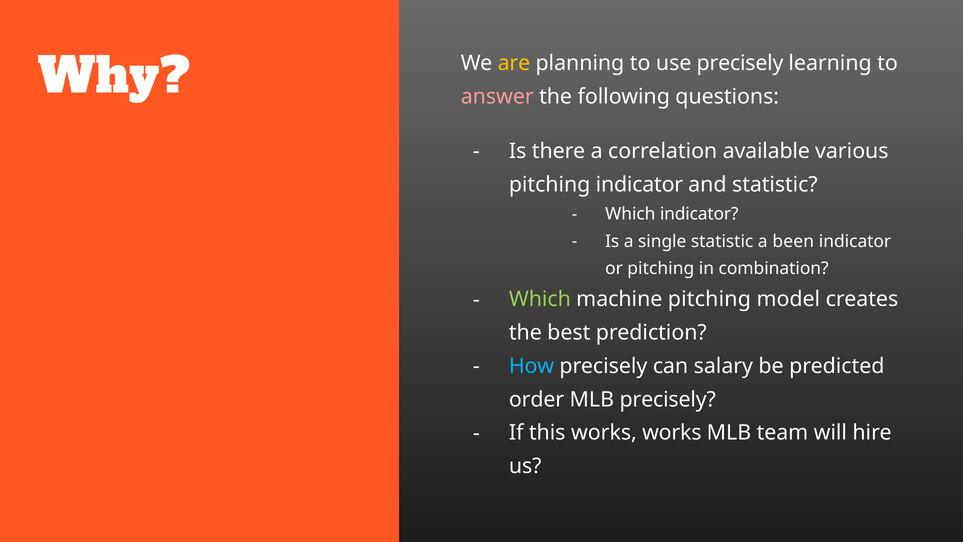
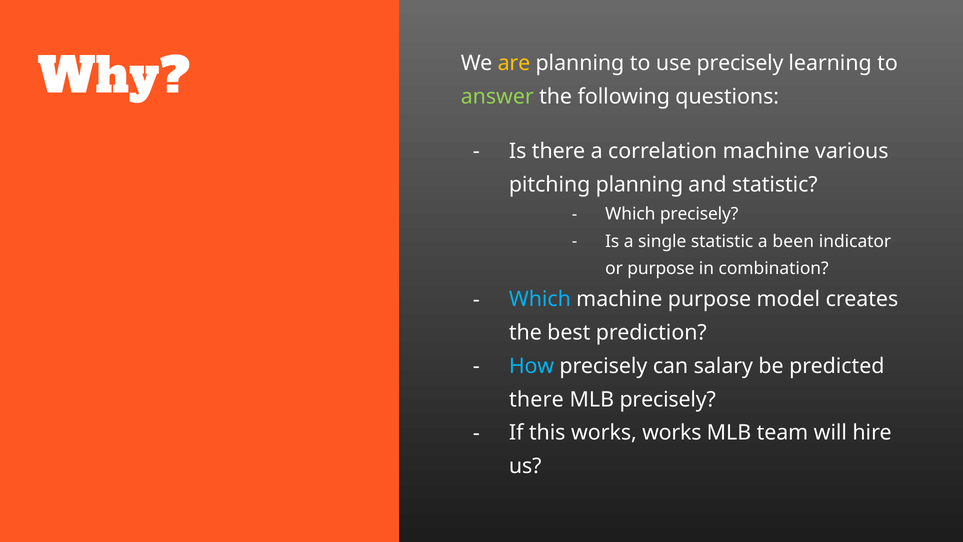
answer colour: pink -> light green (497, 96)
correlation available: available -> machine (766, 151)
pitching indicator: indicator -> planning (639, 185)
Which indicator: indicator -> precisely (699, 214)
or pitching: pitching -> purpose (661, 268)
Which colour: light green -> light blue (540, 299)
machine pitching: pitching -> purpose (709, 299)
order: order -> there (536, 399)
